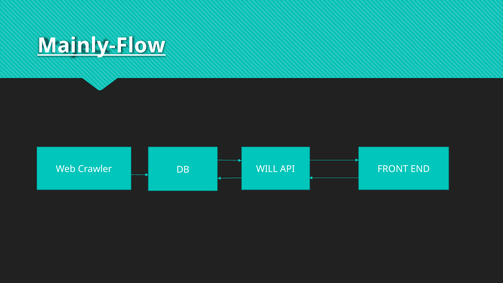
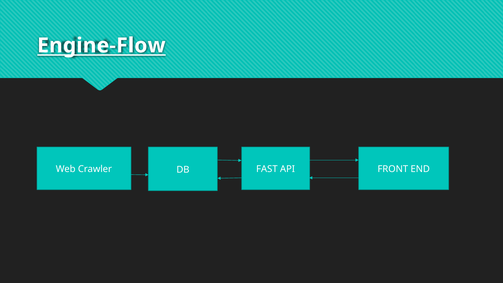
Mainly-Flow: Mainly-Flow -> Engine-Flow (101, 45)
WILL: WILL -> FAST (267, 169)
